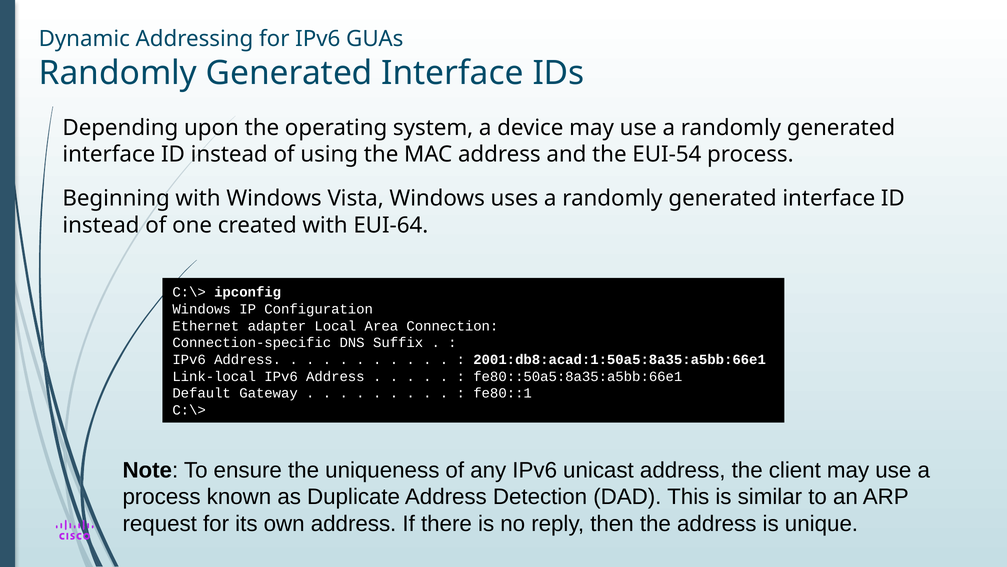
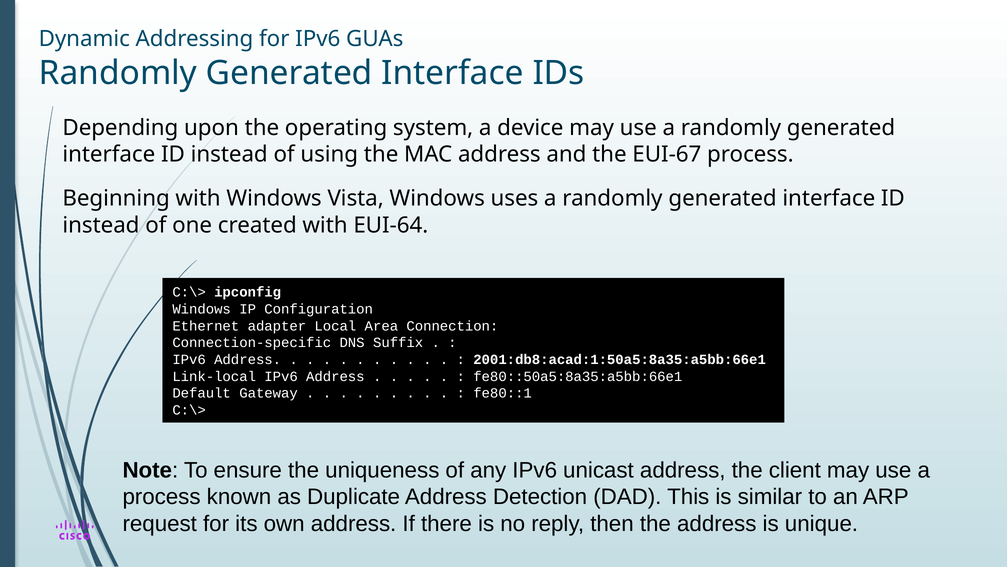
EUI-54: EUI-54 -> EUI-67 (667, 154)
